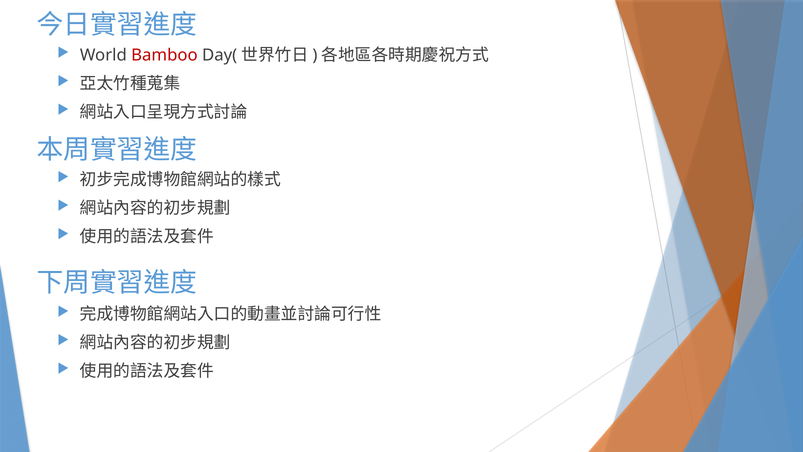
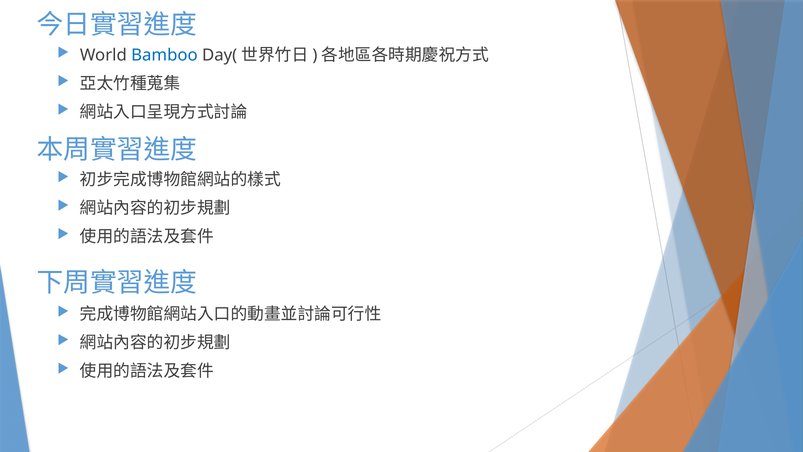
Bamboo colour: red -> blue (164, 55)
